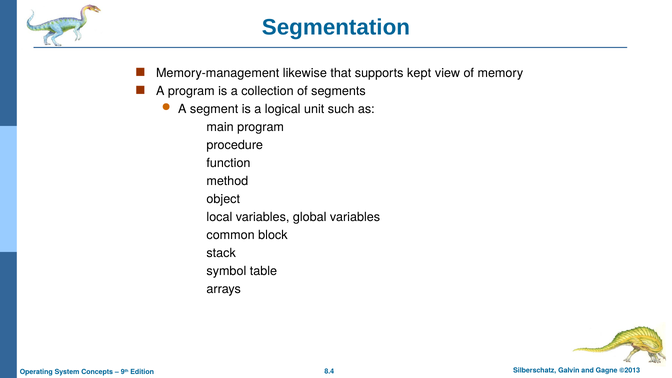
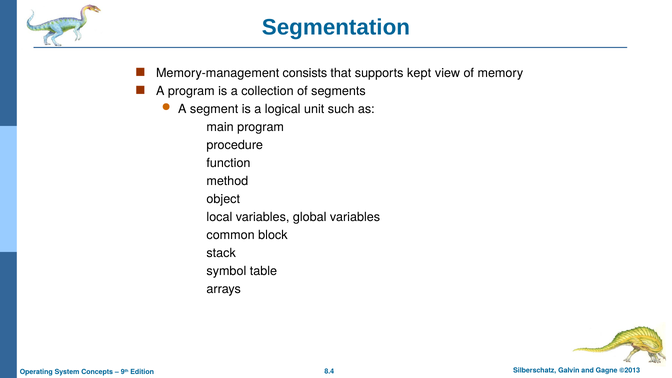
likewise: likewise -> consists (305, 73)
